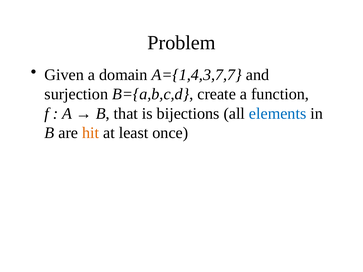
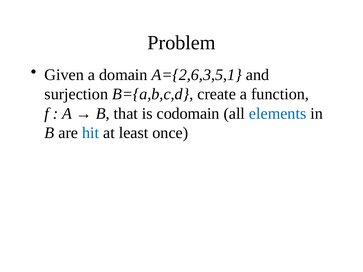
A={1,4,3,7,7: A={1,4,3,7,7 -> A={2,6,3,5,1 (197, 75)
bijections: bijections -> codomain (188, 114)
hit colour: orange -> blue (91, 133)
